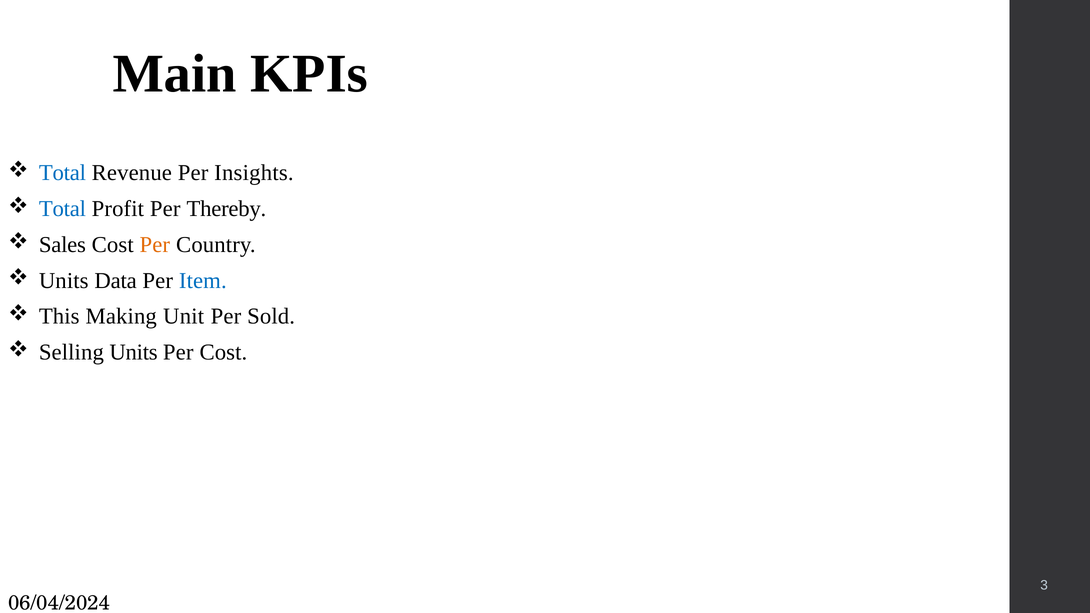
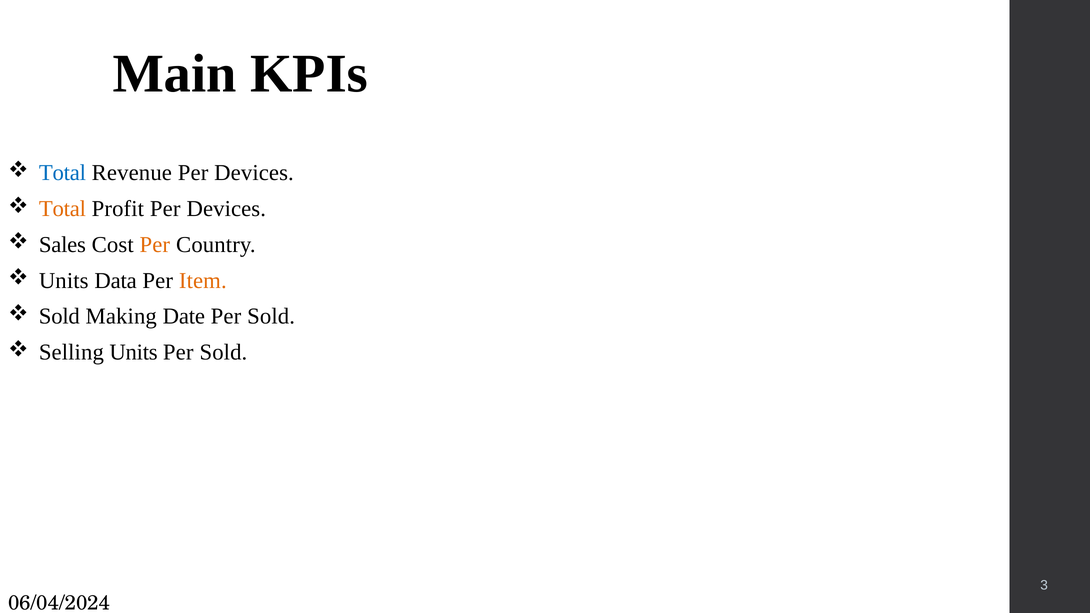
Revenue Per Insights: Insights -> Devices (254, 173)
Total colour: blue -> orange (62, 209)
Profit Per Thereby: Thereby -> Devices (226, 209)
Item colour: blue -> orange (203, 281)
This: This -> Sold (59, 317)
Unit: Unit -> Date (184, 317)
Cost: Cost -> Sold (223, 352)
